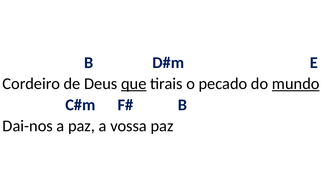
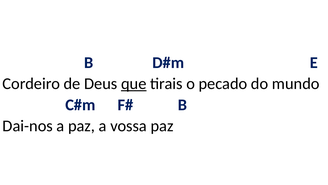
mundo underline: present -> none (296, 84)
